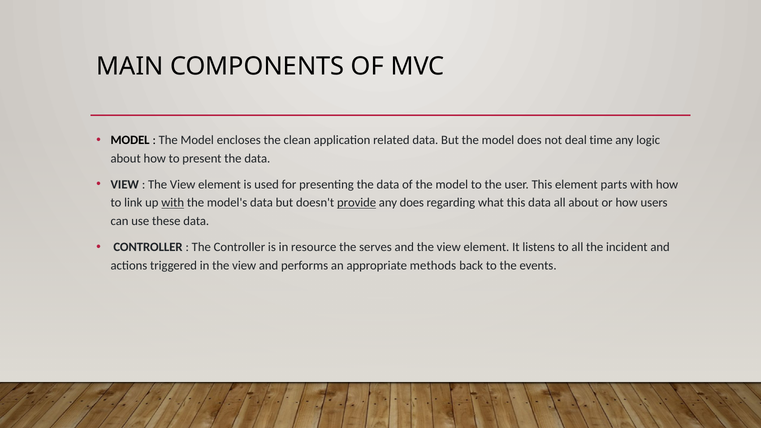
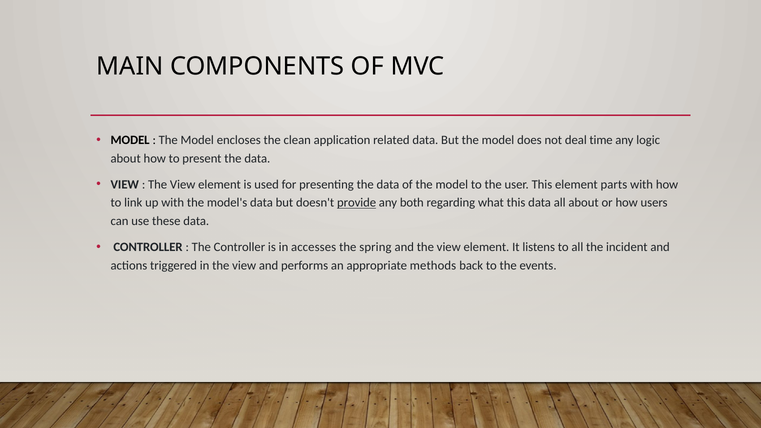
with underline: present -> none (173, 203)
any does: does -> both (412, 203)
resource: resource -> accesses (314, 247)
serves: serves -> spring (375, 247)
